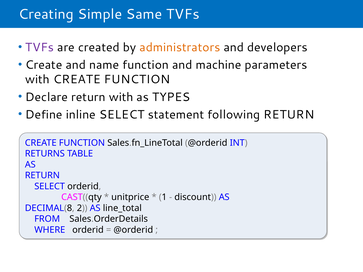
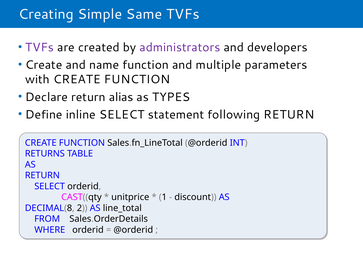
administrators colour: orange -> purple (180, 47)
machine: machine -> multiple (218, 65)
return with: with -> alias (121, 97)
